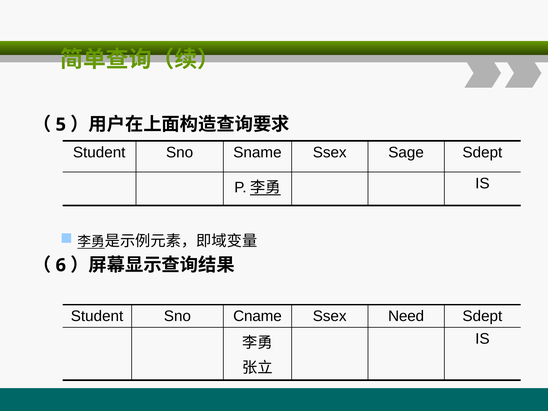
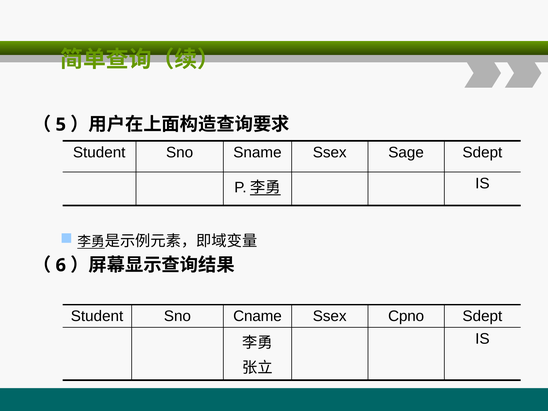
Need: Need -> Cpno (406, 316)
